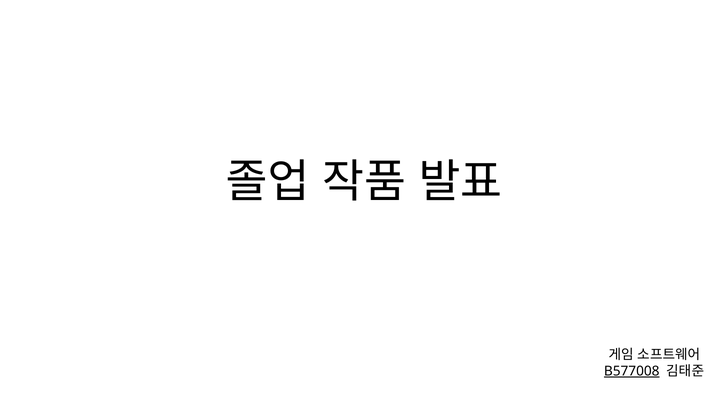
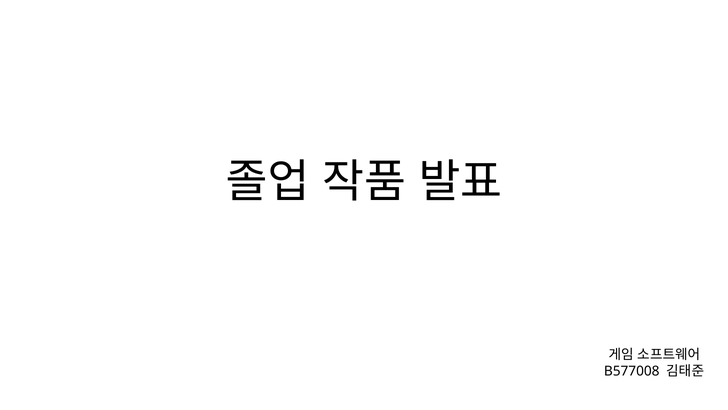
B577008 underline: present -> none (632, 371)
